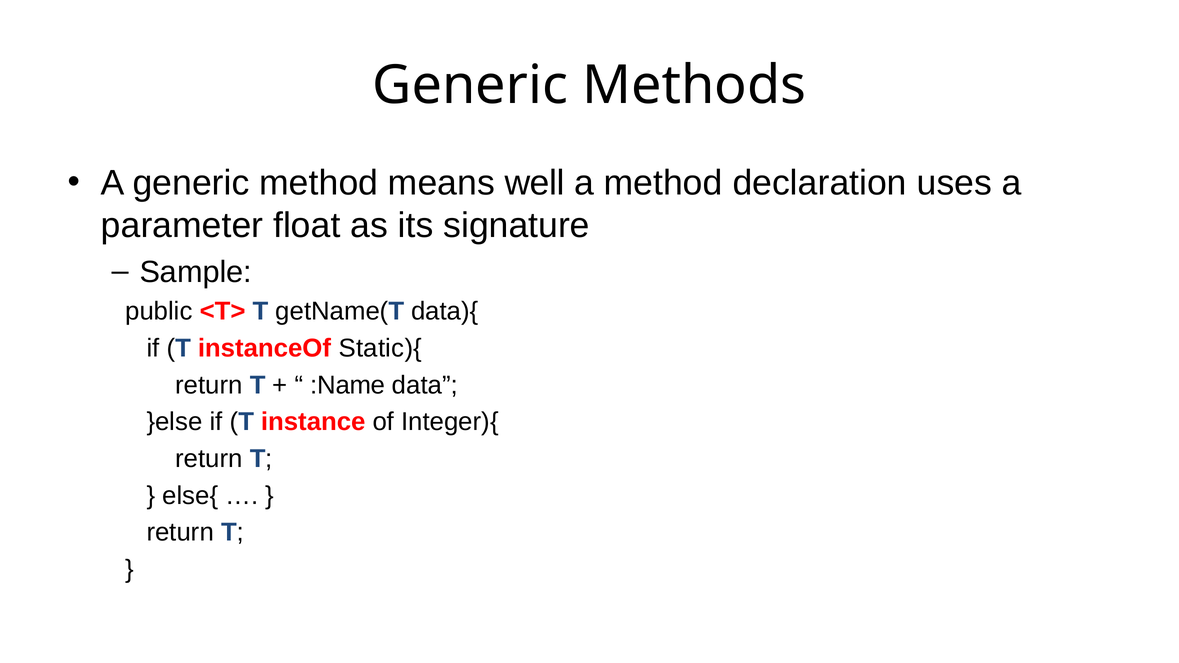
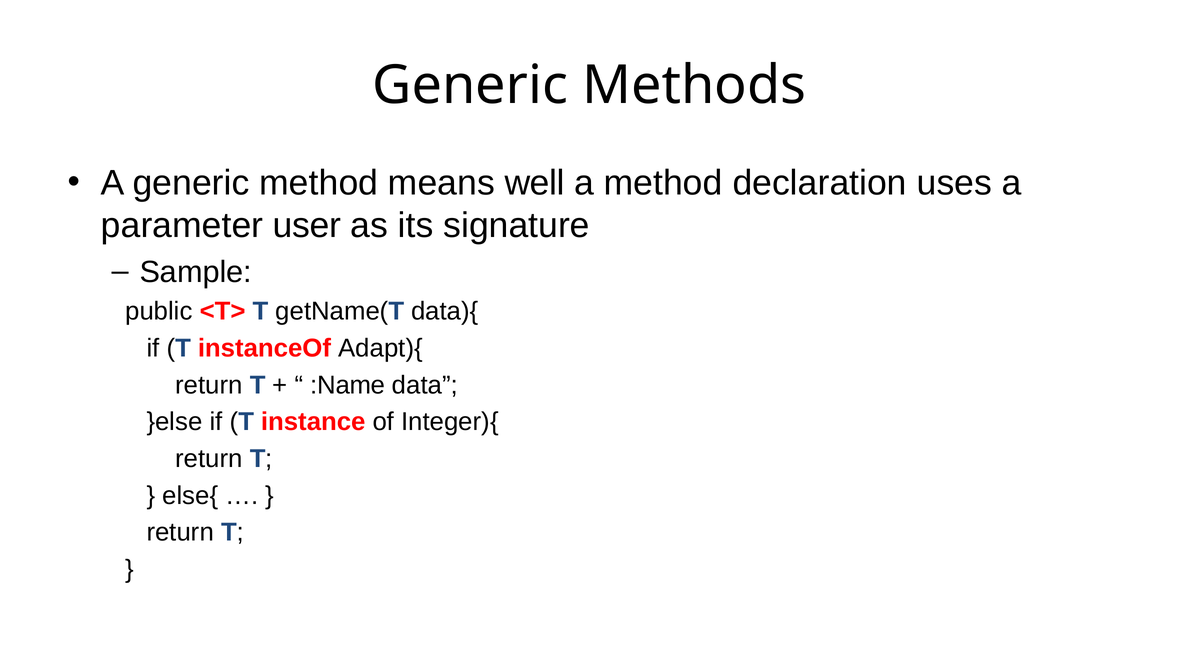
float: float -> user (307, 226)
Static){: Static){ -> Adapt){ (380, 348)
